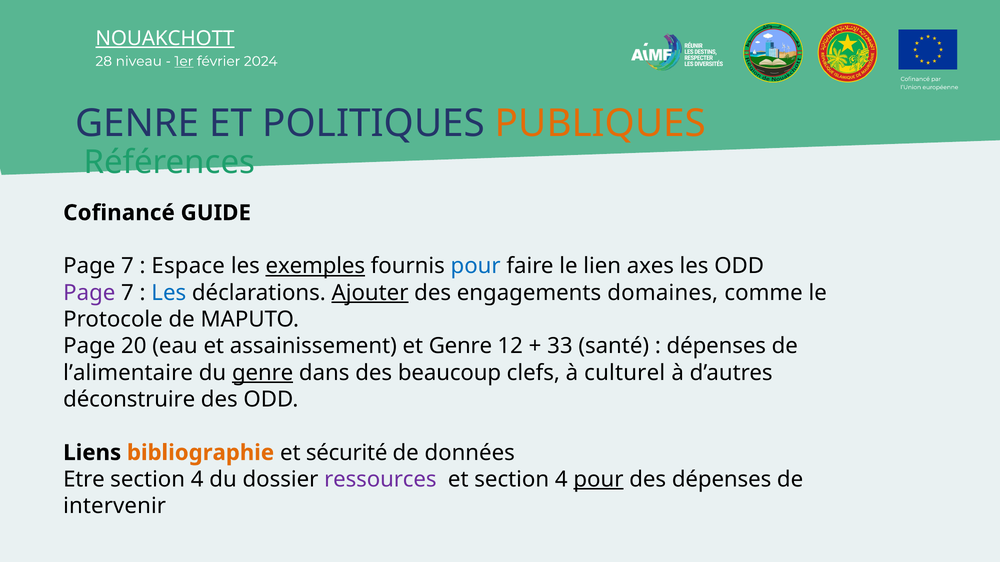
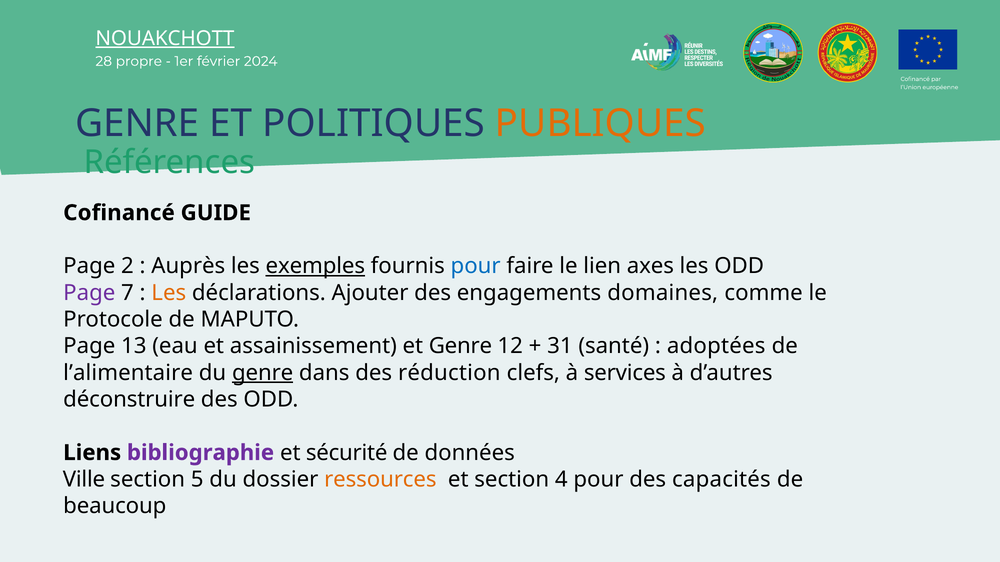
niveau: niveau -> propre (139, 61)
1er underline: present -> none (184, 61)
7: 7 -> 2 (127, 266)
Espace: Espace -> Auprès (188, 266)
Les colour: blue -> orange (169, 293)
Ajouter underline: present -> none (370, 293)
20: 20 -> 13 (134, 346)
33: 33 -> 31 (560, 346)
dépenses: dépenses -> adoptées (716, 346)
beaucoup: beaucoup -> réduction (449, 373)
culturel: culturel -> services (625, 373)
bibliographie colour: orange -> purple (201, 453)
Etre: Etre -> Ville (84, 480)
4: 4 -> 5 (197, 480)
ressources colour: purple -> orange (380, 480)
pour underline: present -> none (598, 480)
des dépenses: dépenses -> capacités (721, 480)
intervenir: intervenir -> beaucoup (115, 506)
